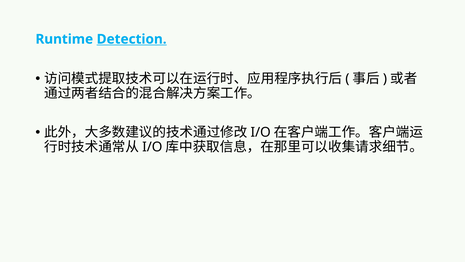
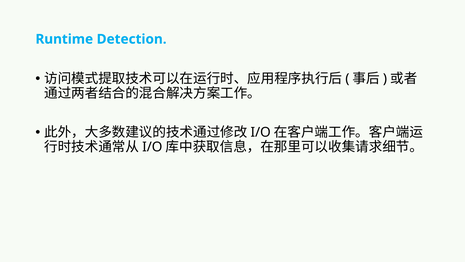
Detection underline: present -> none (132, 39)
